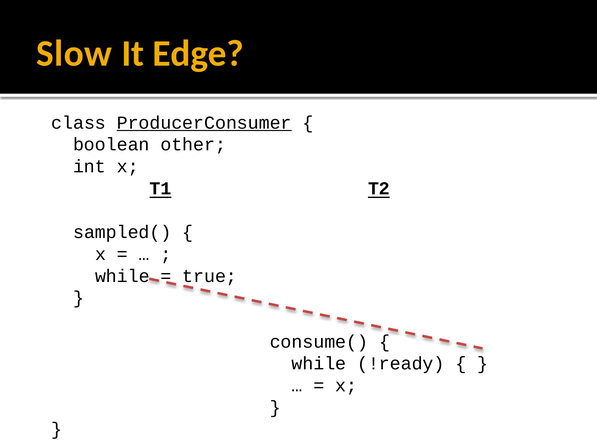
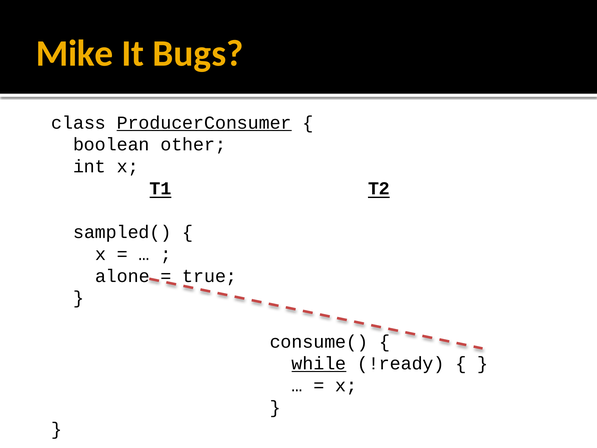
Slow: Slow -> Mike (75, 54)
Edge: Edge -> Bugs (198, 54)
while: while -> alone (122, 276)
while underline: none -> present (319, 363)
